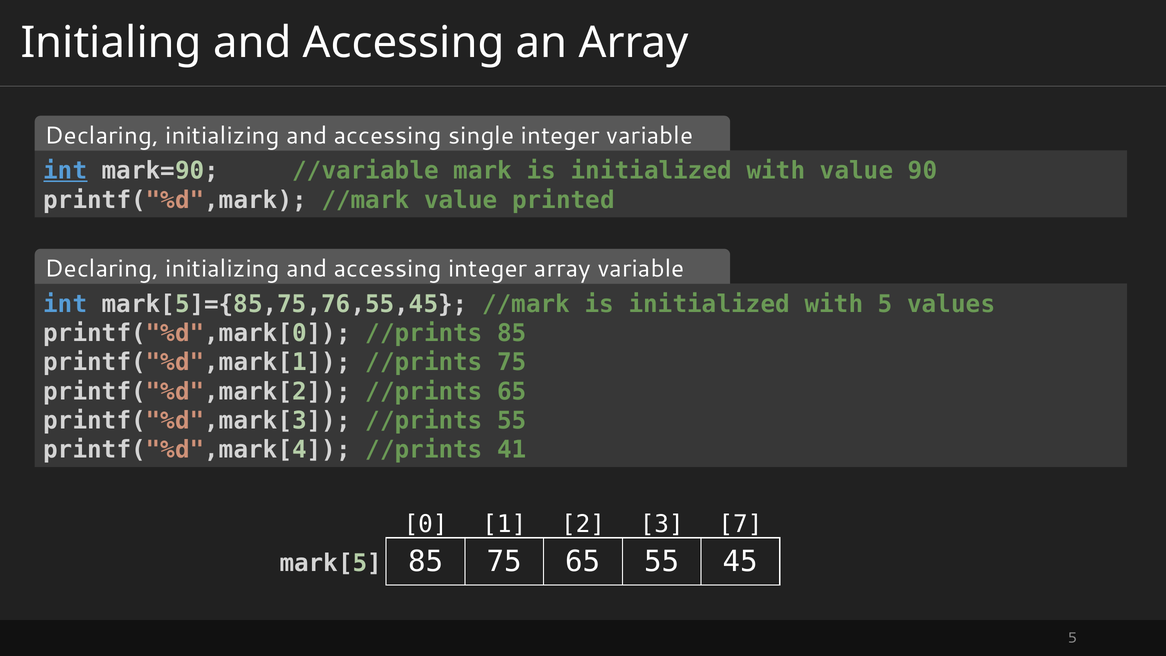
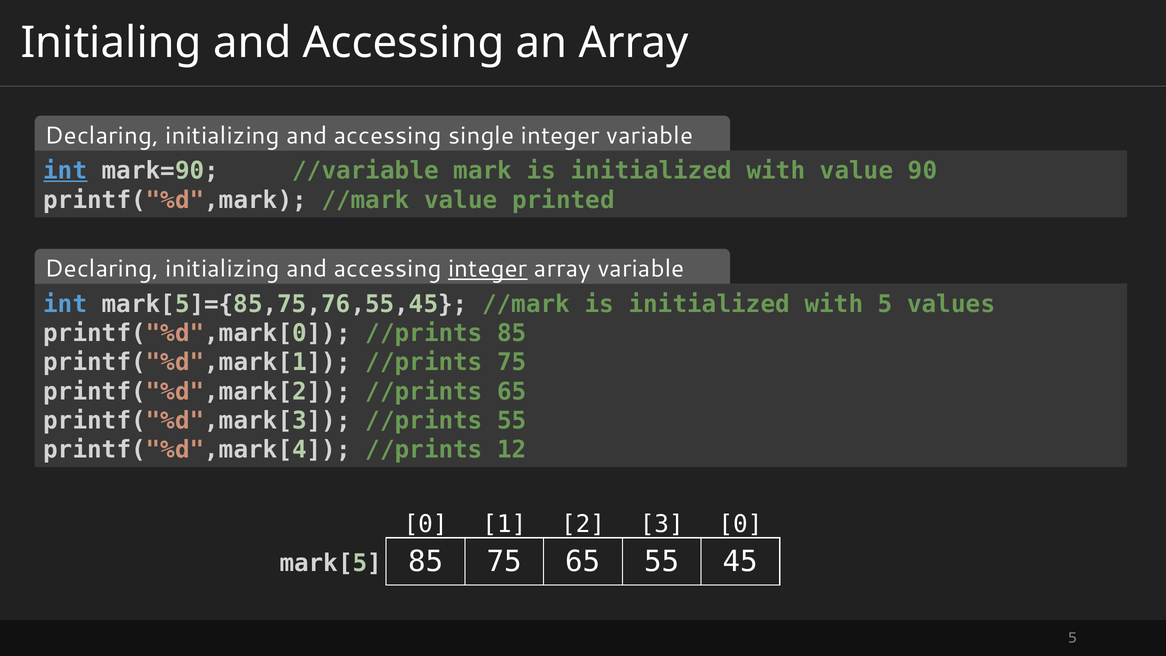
integer underline: none -> present (488, 269)
41: 41 -> 12 (512, 450)
3 7: 7 -> 0 (740, 524)
